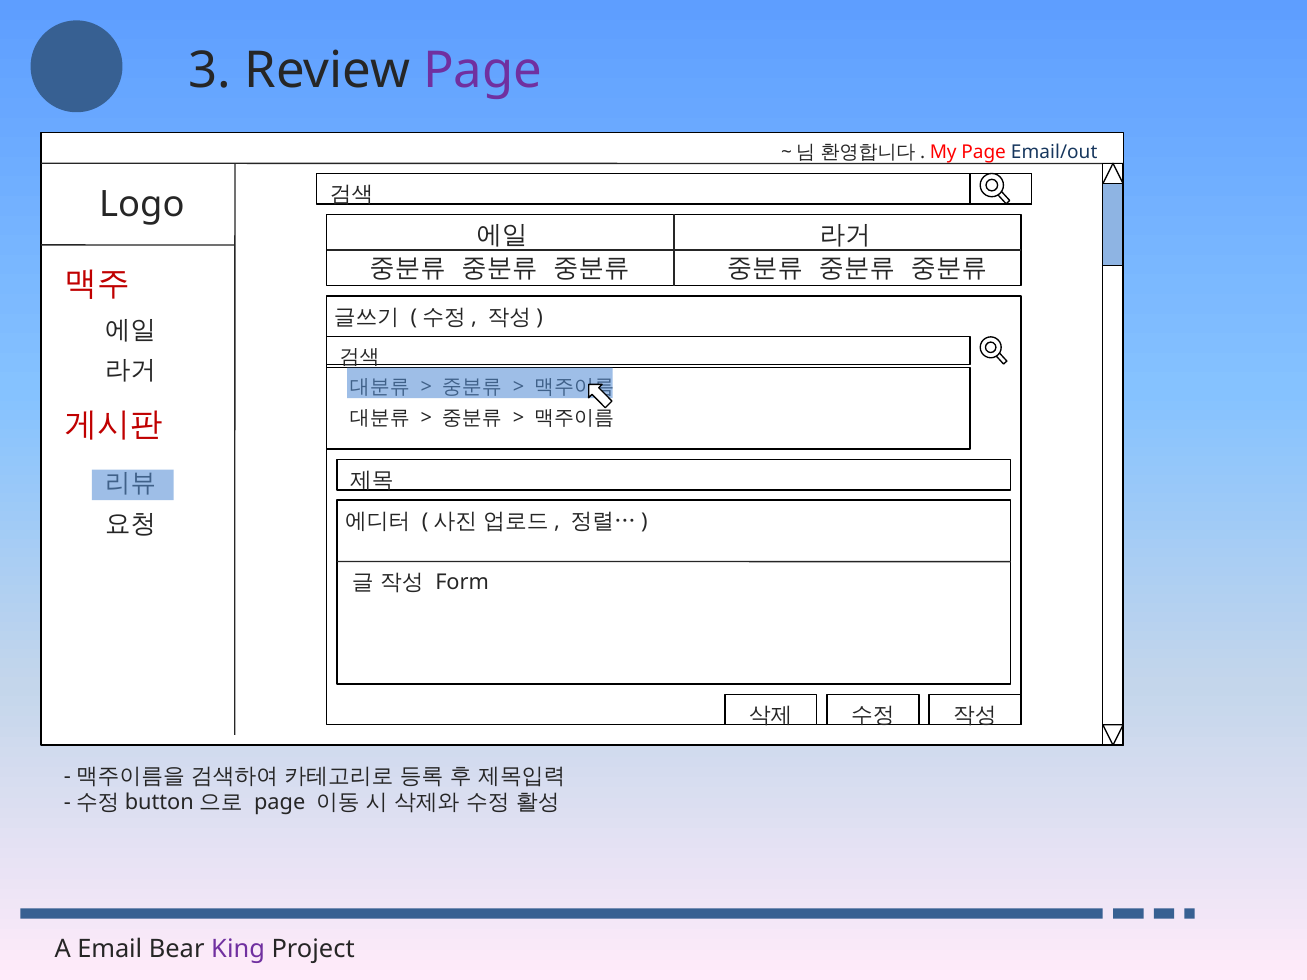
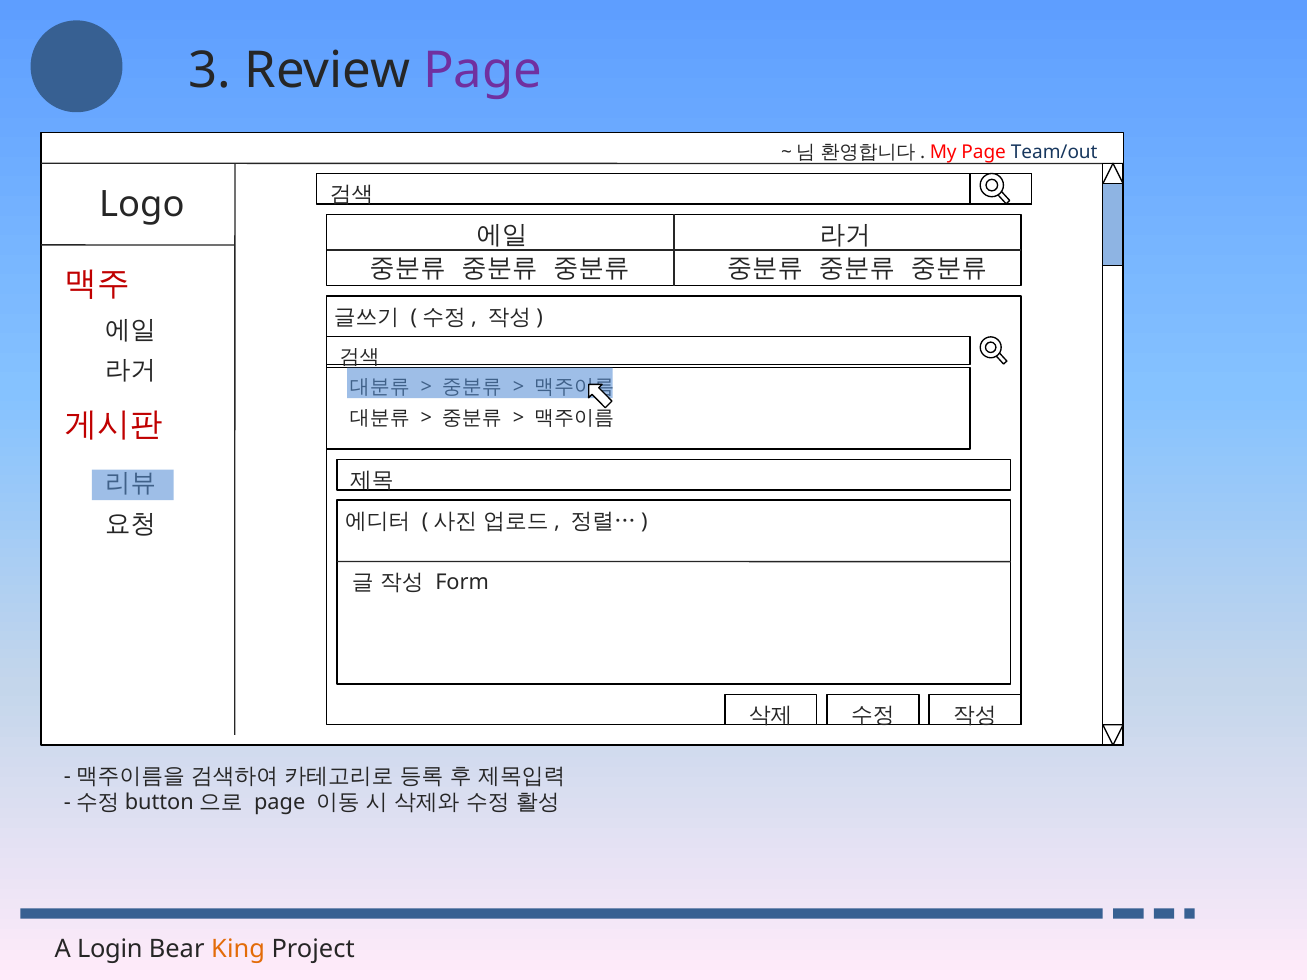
Email/out: Email/out -> Team/out (1054, 152)
Email: Email -> Login (110, 950)
King colour: purple -> orange (238, 950)
